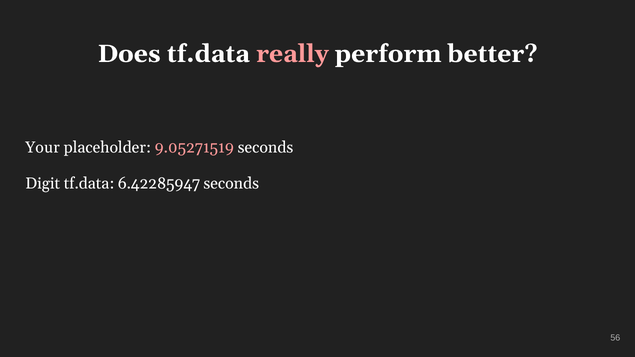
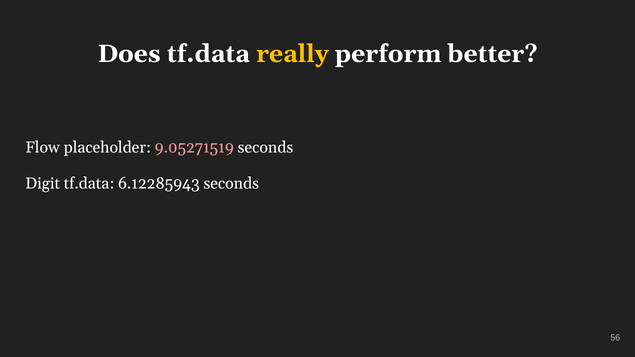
really colour: pink -> yellow (292, 54)
Your: Your -> Flow (43, 148)
6.42285947: 6.42285947 -> 6.12285943 (159, 184)
